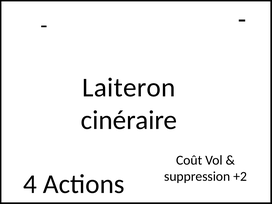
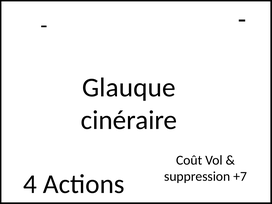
Laiteron: Laiteron -> Glauque (129, 88)
+2: +2 -> +7 (240, 176)
